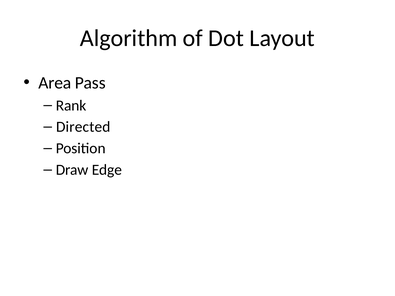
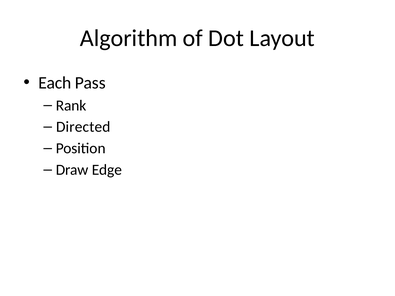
Area: Area -> Each (55, 83)
